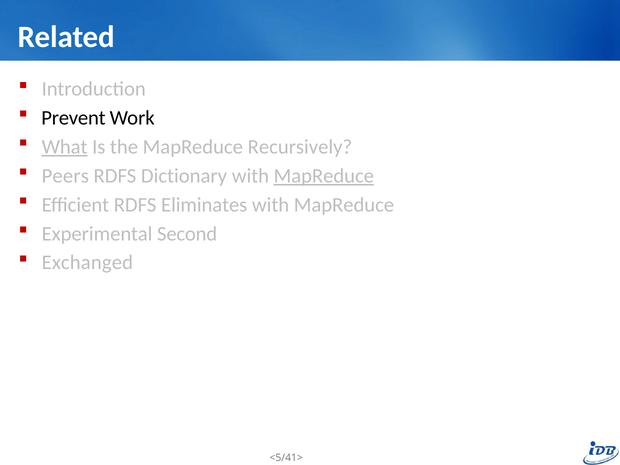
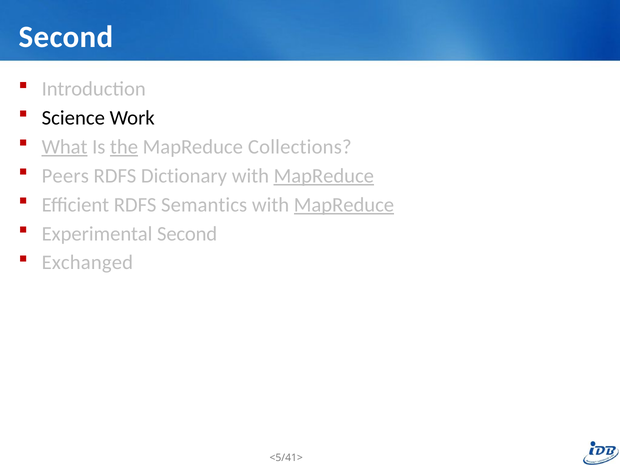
Related: Related -> Second (66, 37)
Prevent: Prevent -> Science (73, 118)
the underline: none -> present (124, 147)
Recursively: Recursively -> Collections (300, 147)
Eliminates: Eliminates -> Semantics (204, 205)
MapReduce underline: none -> present (344, 205)
